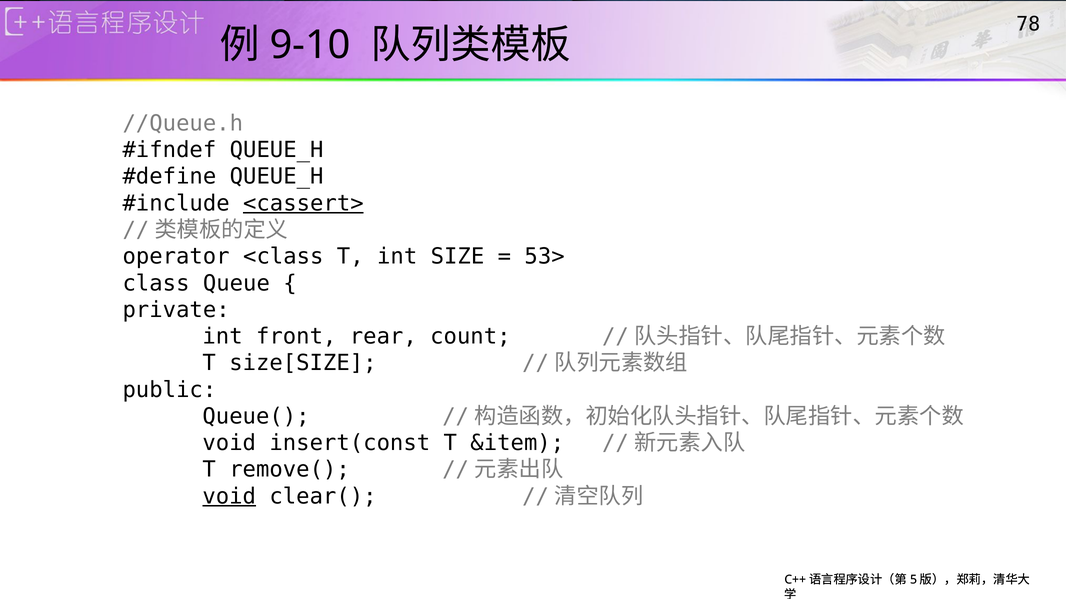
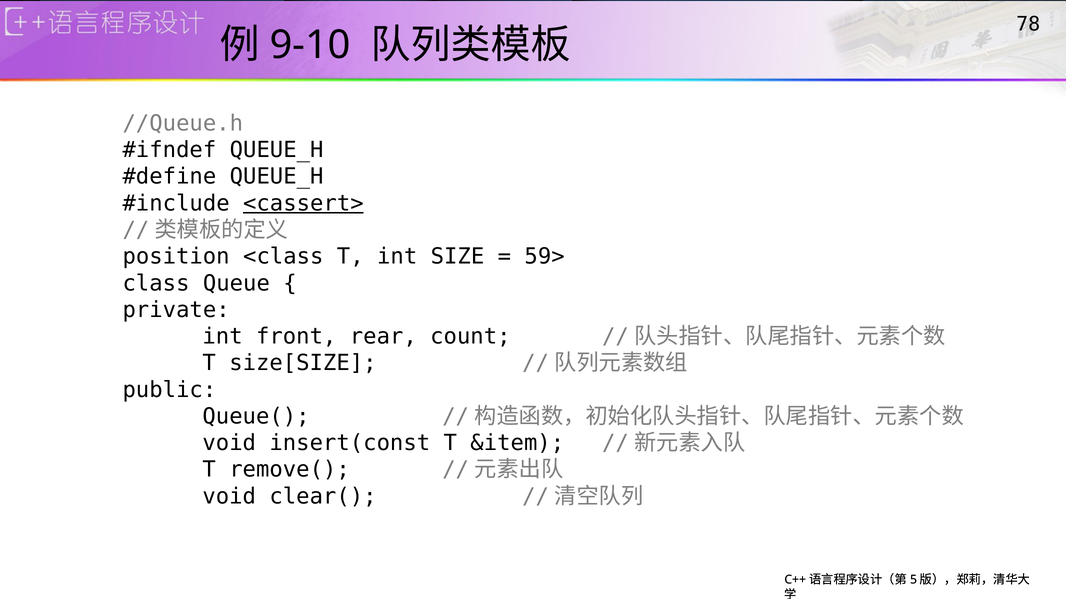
operator: operator -> position (176, 257)
53>: 53> -> 59> (545, 257)
void underline: present -> none (229, 497)
